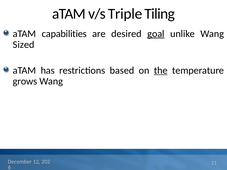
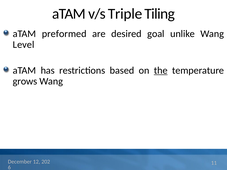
capabilities: capabilities -> preformed (64, 34)
goal underline: present -> none (156, 34)
Sized: Sized -> Level (24, 45)
